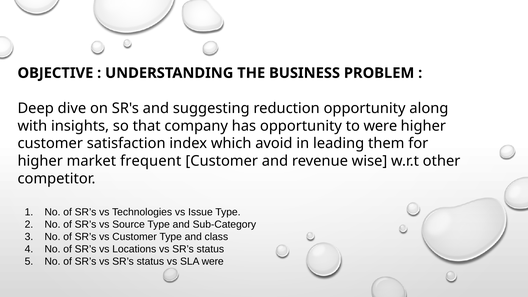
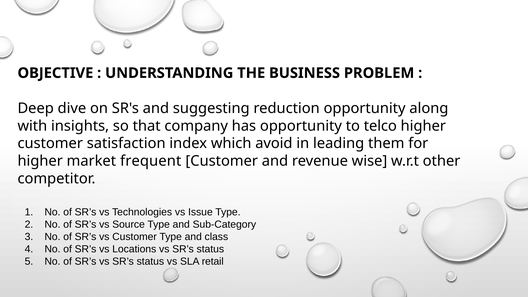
to were: were -> telco (380, 126)
SLA were: were -> retail (213, 261)
